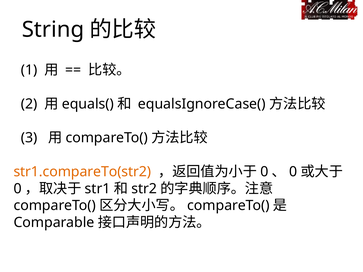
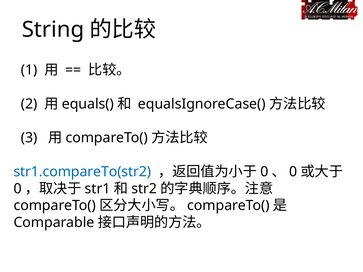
str1.compareTo(str2 colour: orange -> blue (82, 172)
